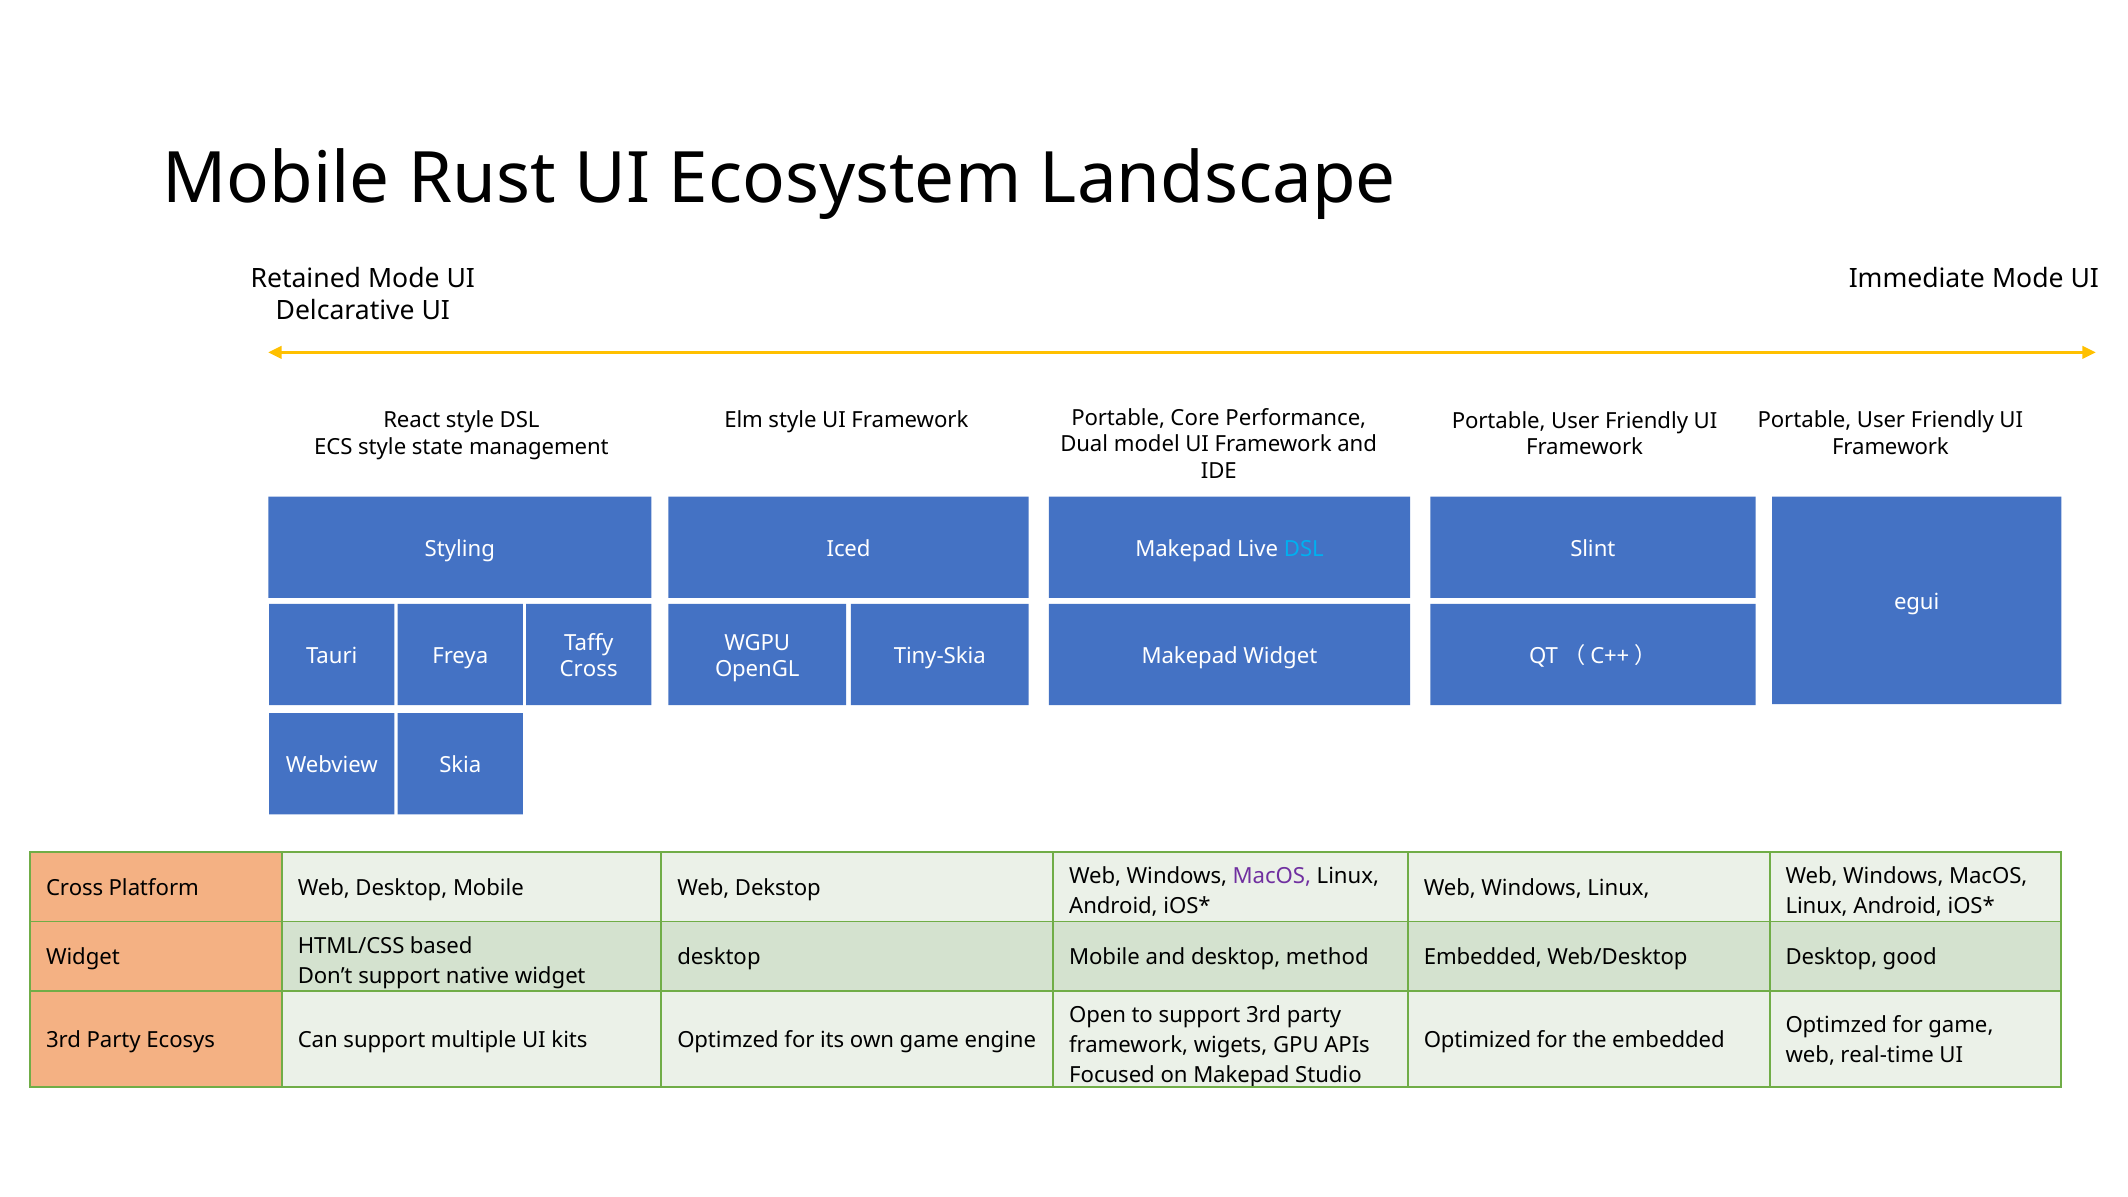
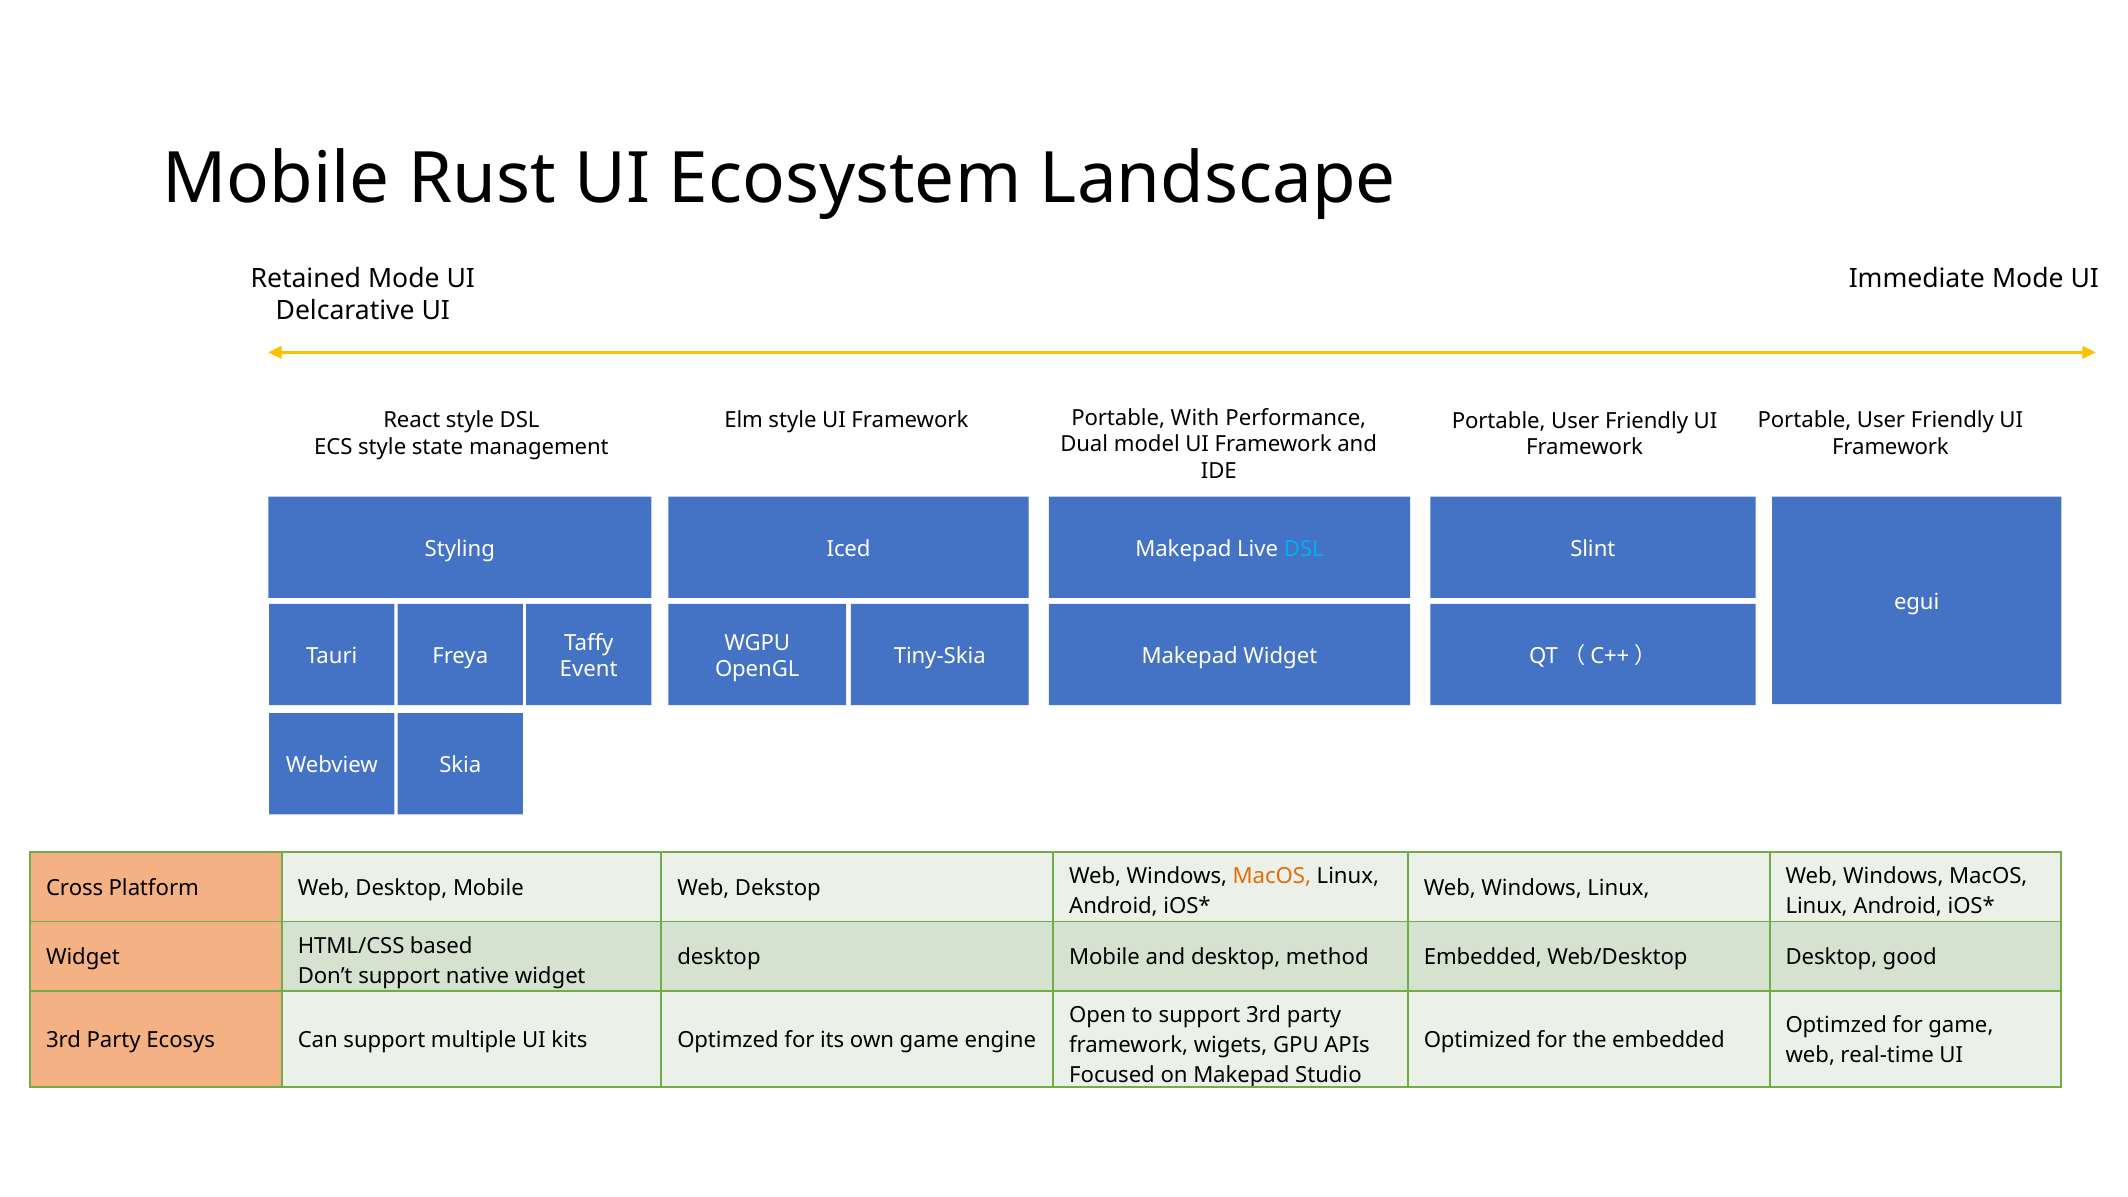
Core: Core -> With (1195, 418)
Cross: Cross -> Event (589, 669)
MacOS colour: purple -> orange (1272, 877)
